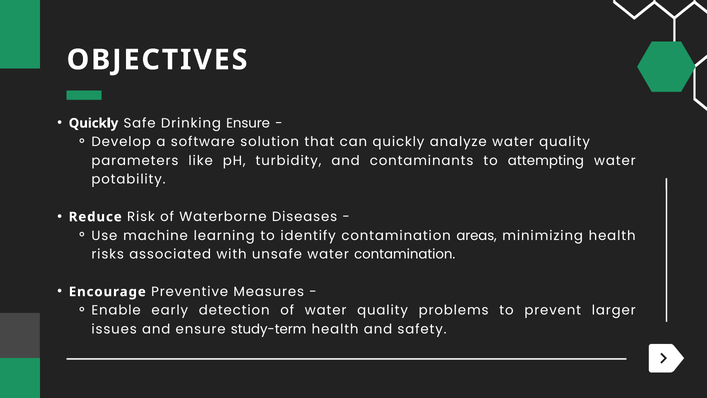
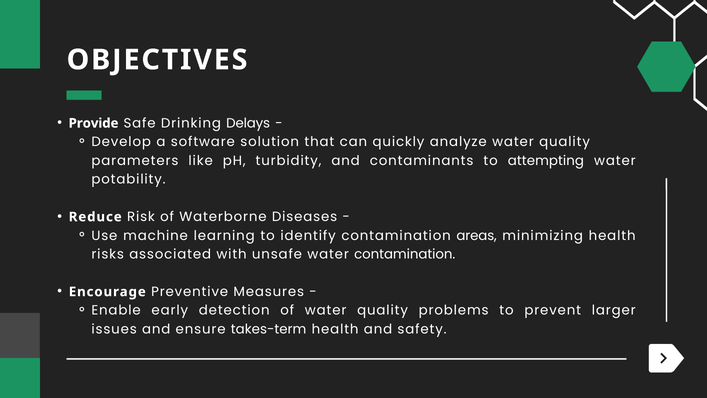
Quickly: Quickly -> Provide (94, 123)
Drinking Ensure: Ensure -> Delays (248, 123)
study-term: study-term -> takes-term (269, 329)
